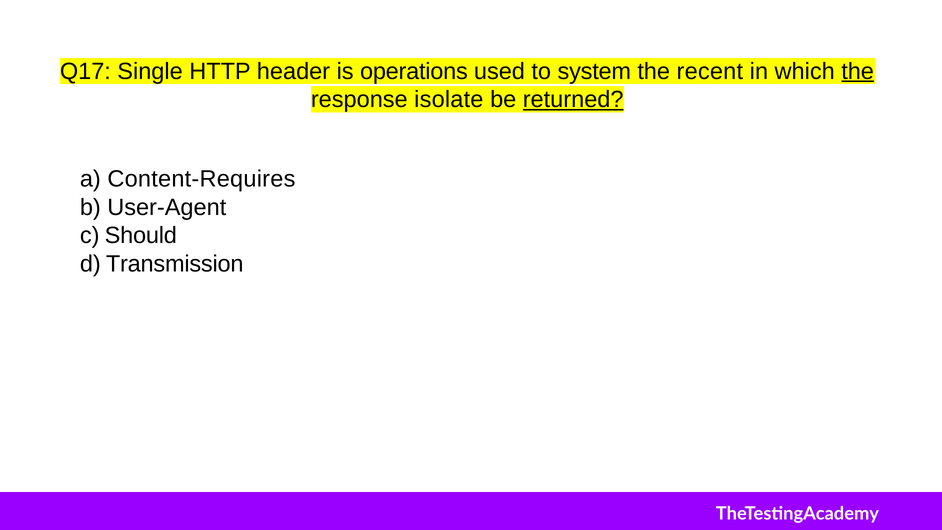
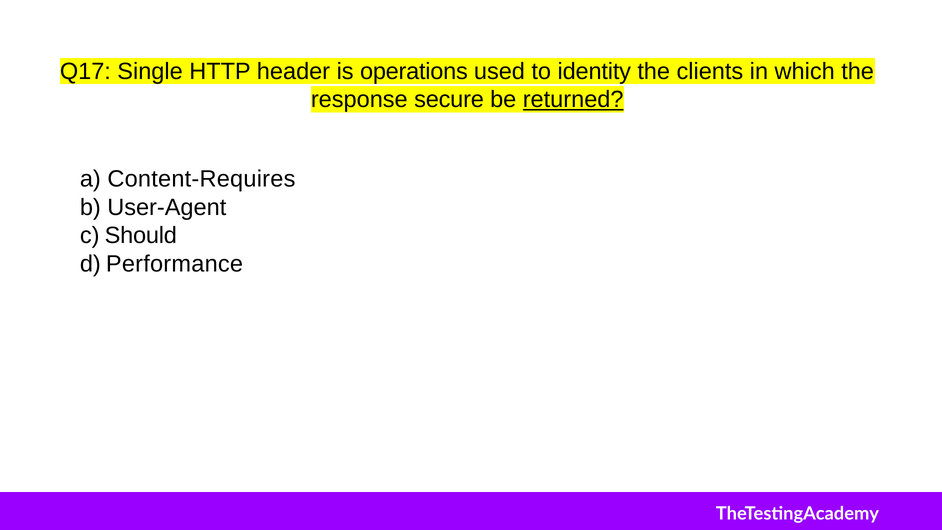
system: system -> identity (594, 71)
recent: recent -> clients (710, 71)
the underline: present -> none (858, 71)
isolate: isolate -> secure (449, 100)
Transmission: Transmission -> Performance (175, 264)
